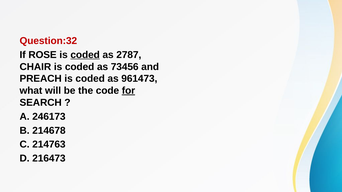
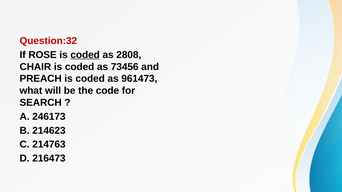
2787: 2787 -> 2808 (129, 55)
for underline: present -> none (128, 91)
214678: 214678 -> 214623 (49, 131)
